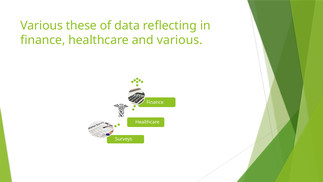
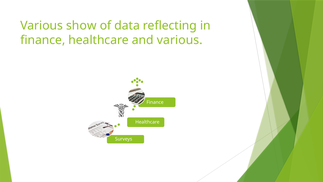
these: these -> show (81, 25)
